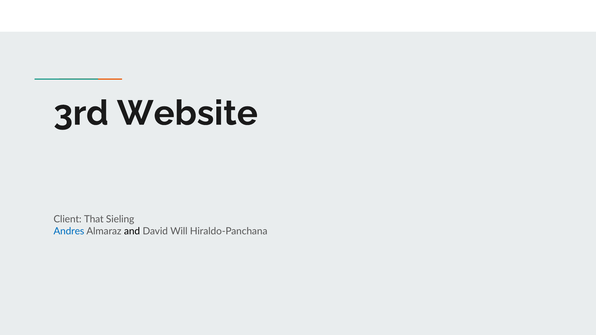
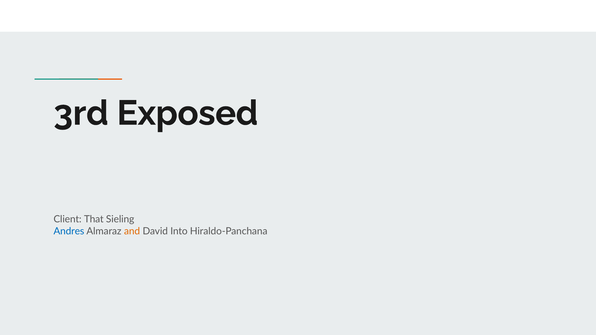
Website: Website -> Exposed (188, 113)
and colour: black -> orange (132, 231)
Will: Will -> Into (179, 231)
